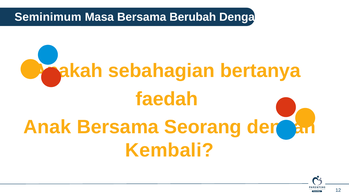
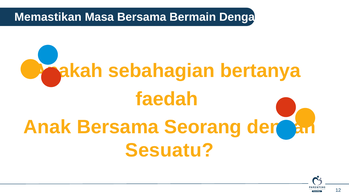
Seminimum: Seminimum -> Memastikan (48, 17)
Berubah: Berubah -> Bermain (193, 17)
Kembali: Kembali -> Sesuatu (169, 150)
